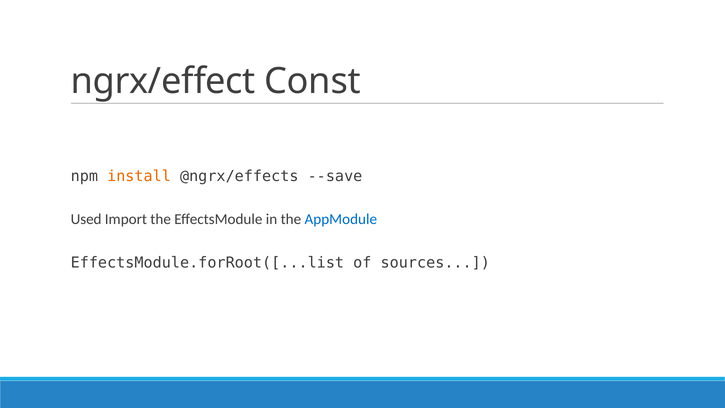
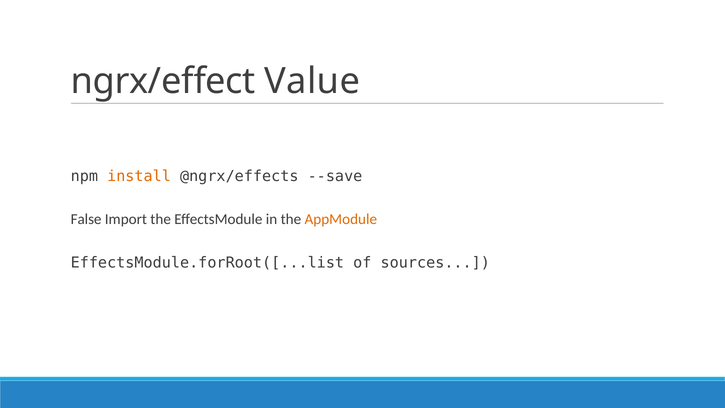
Const: Const -> Value (312, 81)
Used: Used -> False (86, 219)
AppModule colour: blue -> orange (341, 219)
